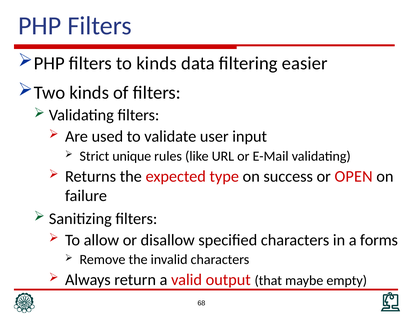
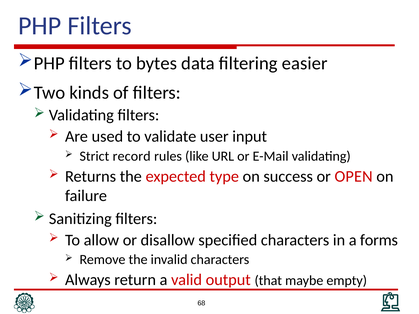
to kinds: kinds -> bytes (157, 63)
unique: unique -> record (132, 156)
